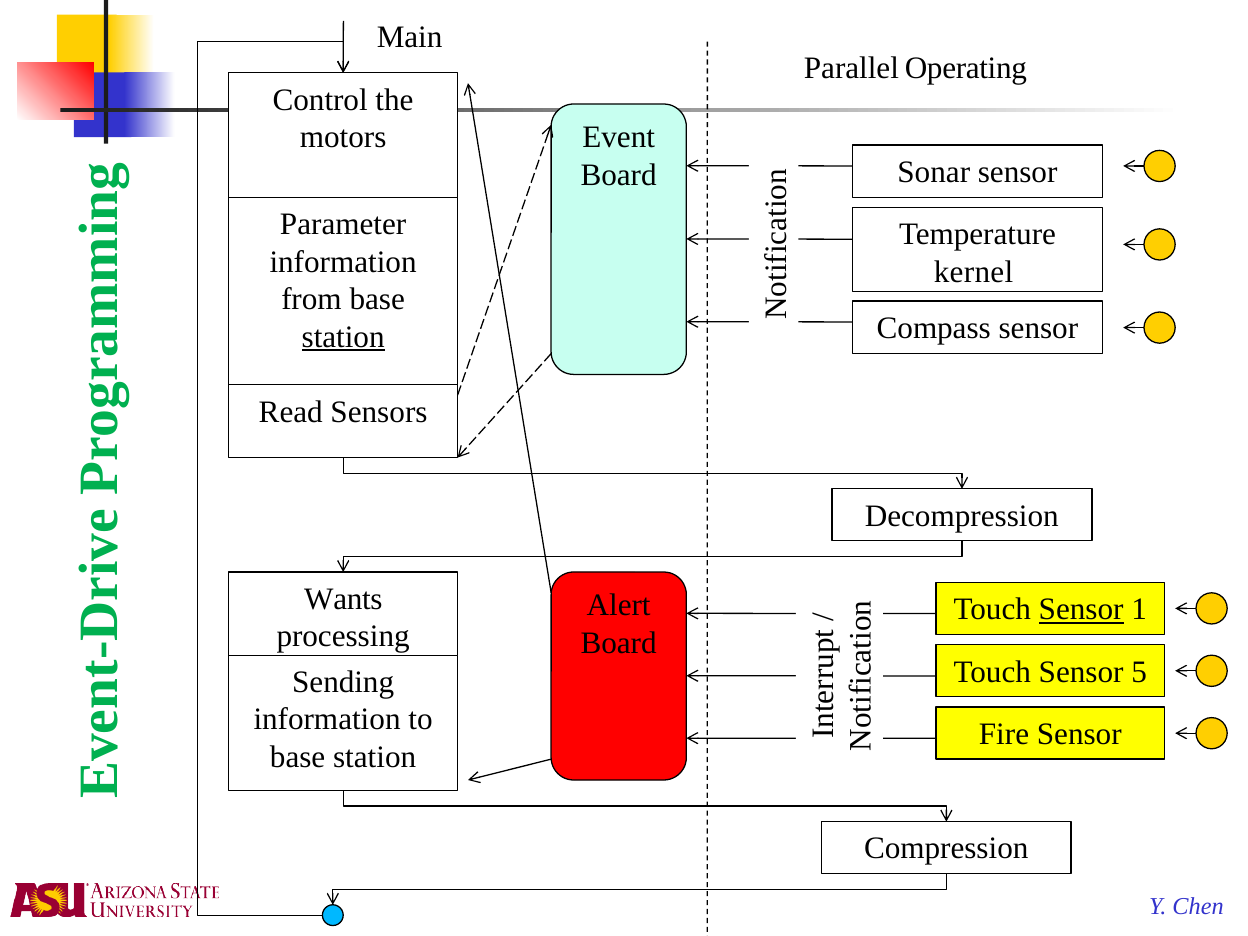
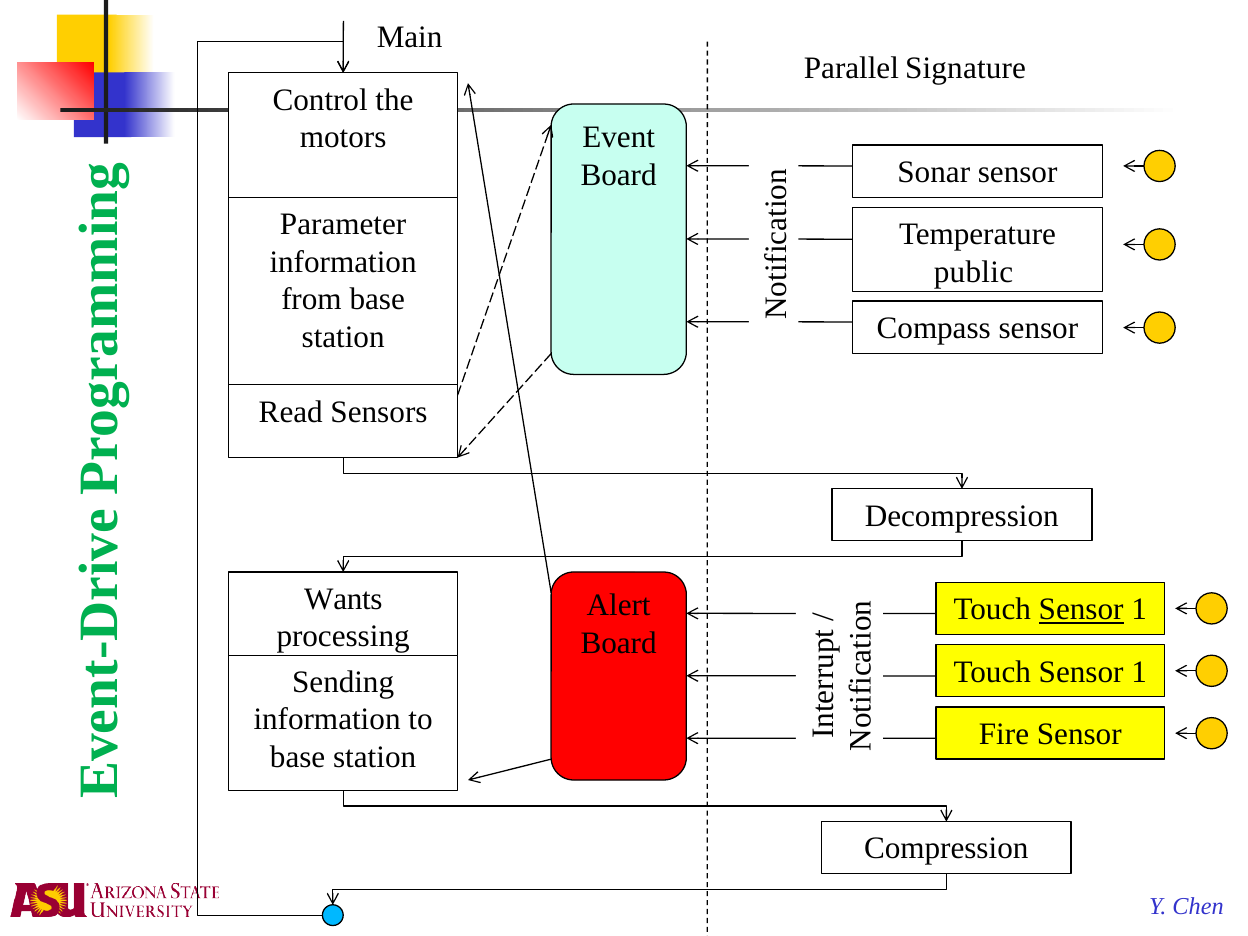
Operating: Operating -> Signature (966, 69)
kernel: kernel -> public (973, 272)
station underline: present -> none (343, 337)
5: 5 -> 1 (1139, 672)
